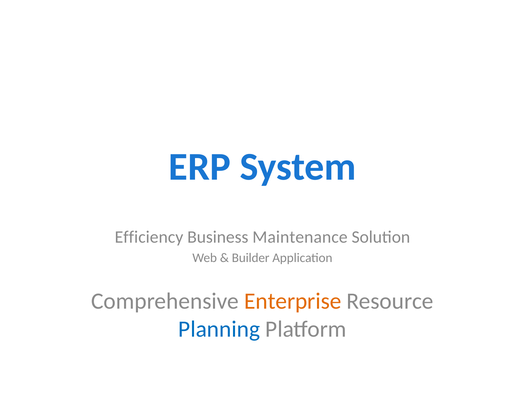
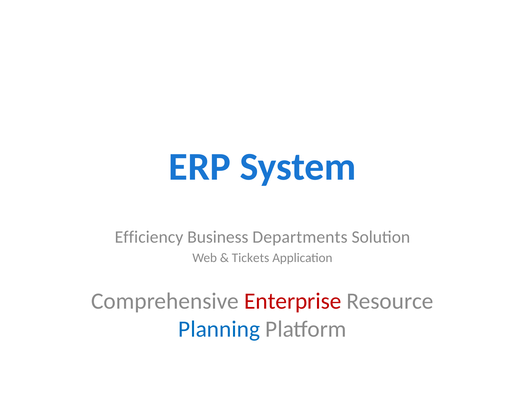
Maintenance: Maintenance -> Departments (300, 237)
Builder: Builder -> Tickets (251, 258)
Enterprise colour: orange -> red (293, 302)
